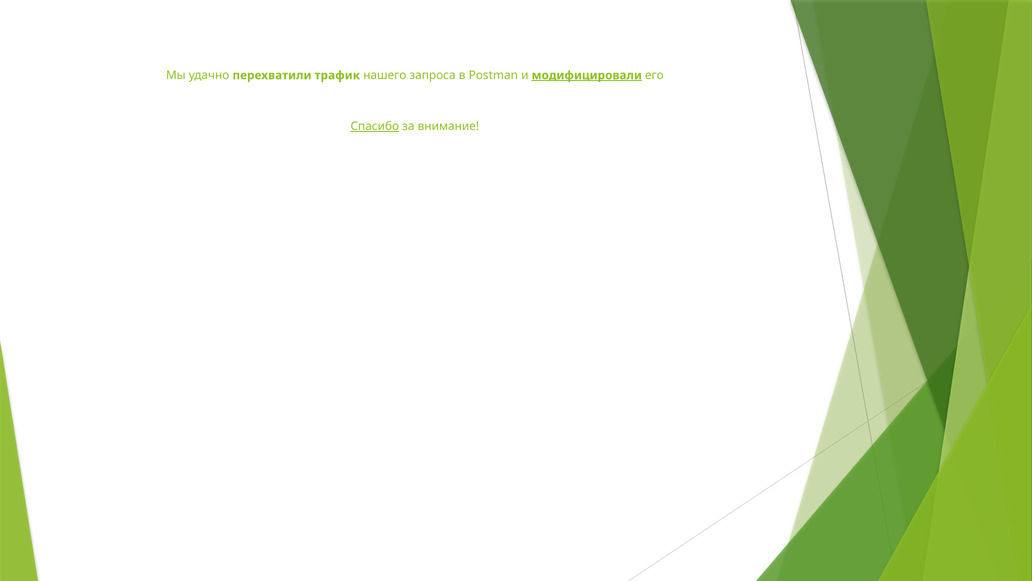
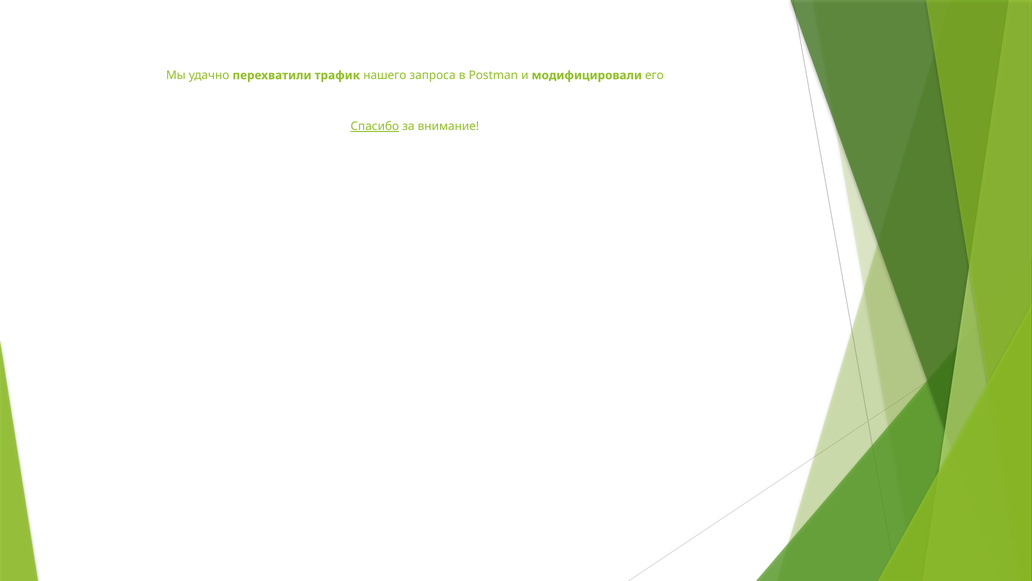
модифицировали underline: present -> none (587, 75)
